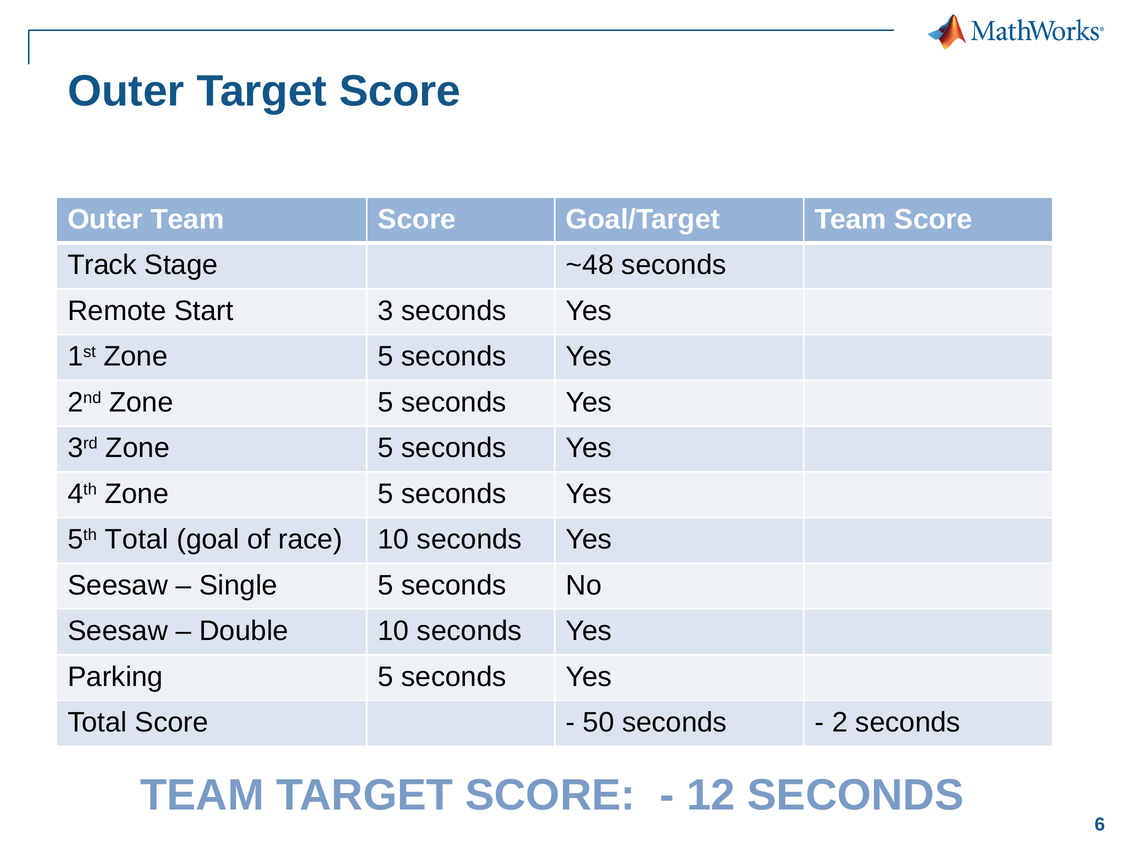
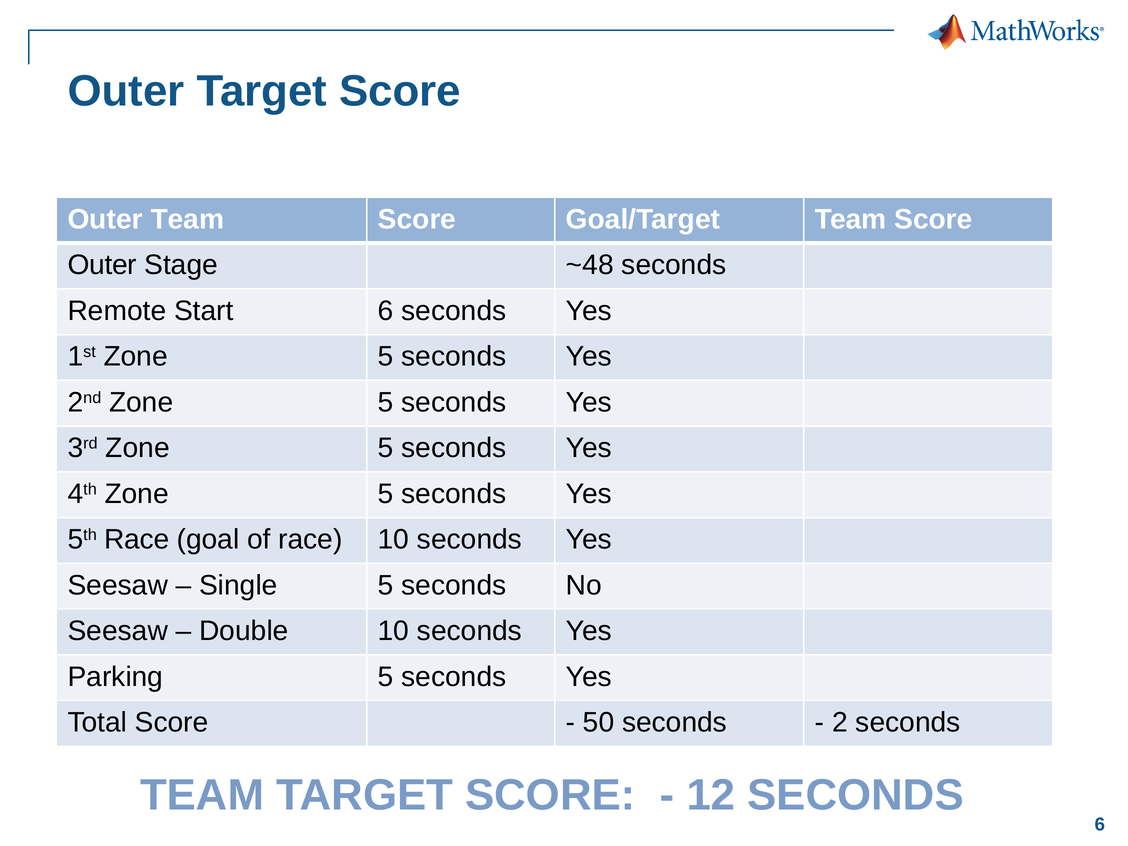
Track: Track -> Outer (102, 265)
Start 3: 3 -> 6 (386, 311)
5th Total: Total -> Race (137, 540)
